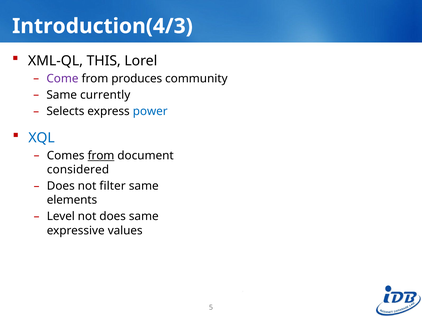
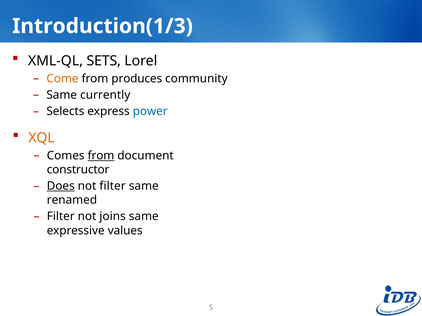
Introduction(4/3: Introduction(4/3 -> Introduction(1/3 (102, 26)
THIS: THIS -> SETS (104, 61)
Come colour: purple -> orange (62, 79)
XQL colour: blue -> orange (42, 138)
considered: considered -> constructor (78, 170)
Does underline: none -> present (61, 186)
elements: elements -> renamed (72, 200)
Level: Level -> Filter (61, 217)
not does: does -> joins (113, 217)
